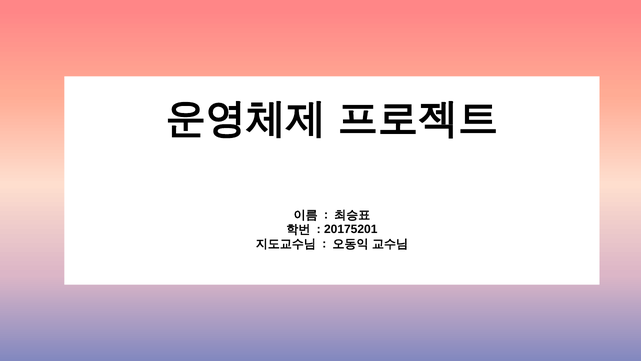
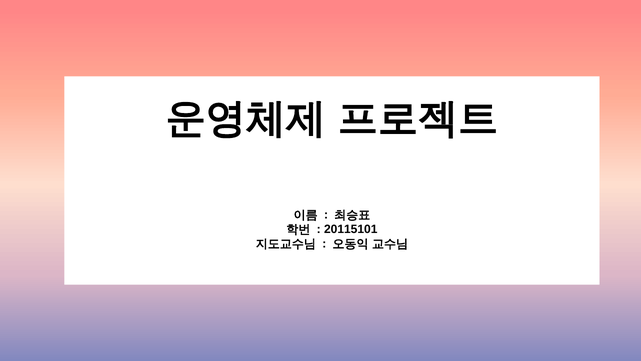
20175201: 20175201 -> 20115101 (351, 229)
